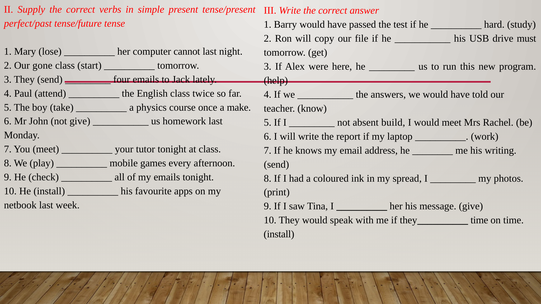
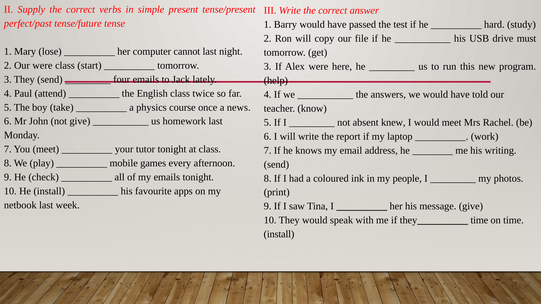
Our gone: gone -> were (42, 65)
make: make -> news (239, 107)
build: build -> knew (393, 123)
spread: spread -> people (407, 179)
